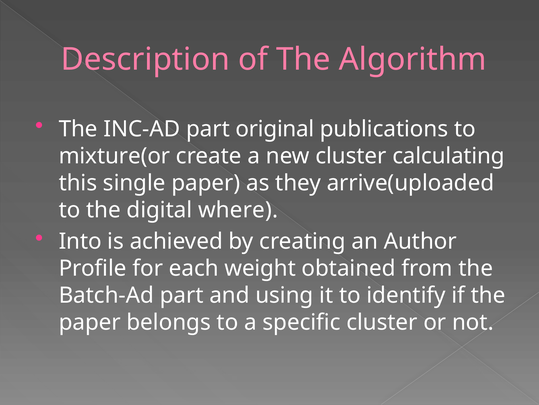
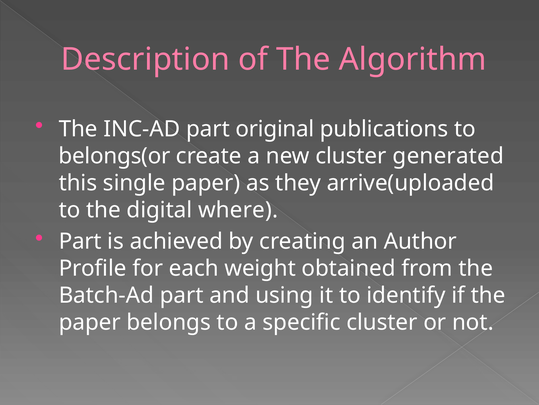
mixture(or: mixture(or -> belongs(or (115, 156)
calculating: calculating -> generated (448, 156)
Into: Into -> Part (80, 241)
